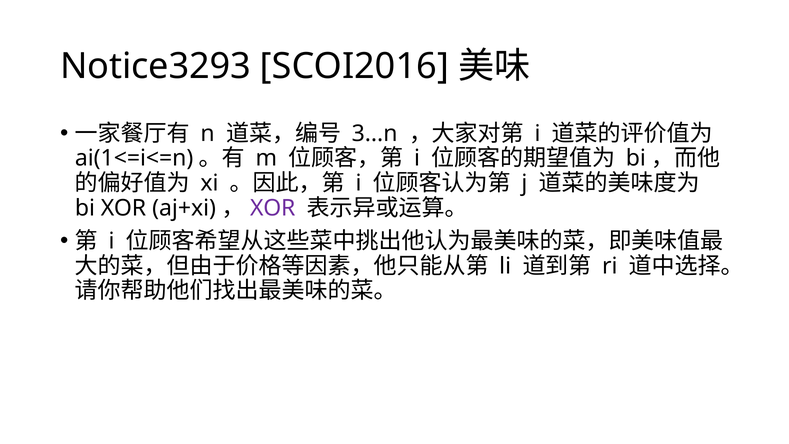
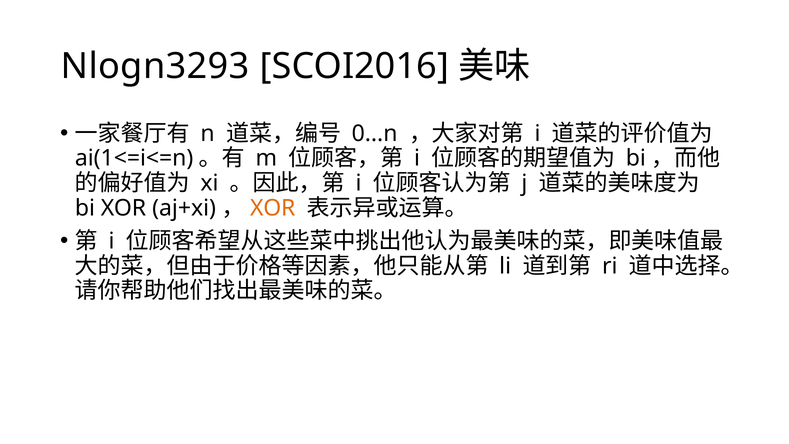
Notice3293: Notice3293 -> Nlogn3293 (155, 66)
3...n: 3...n -> 0...n (375, 133)
XOR colour: purple -> orange (273, 208)
